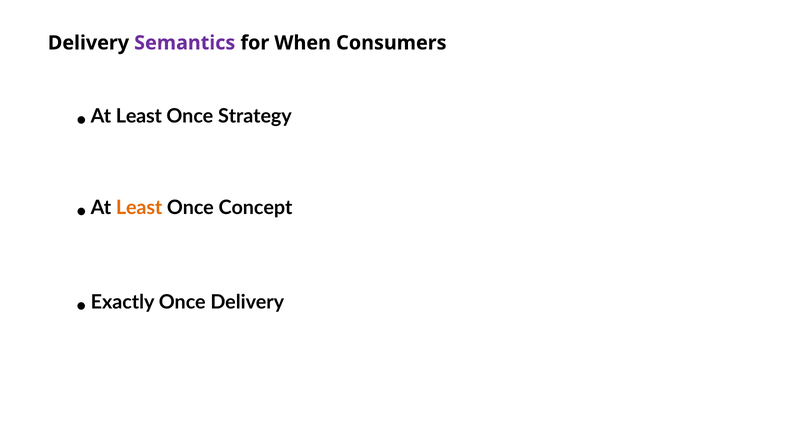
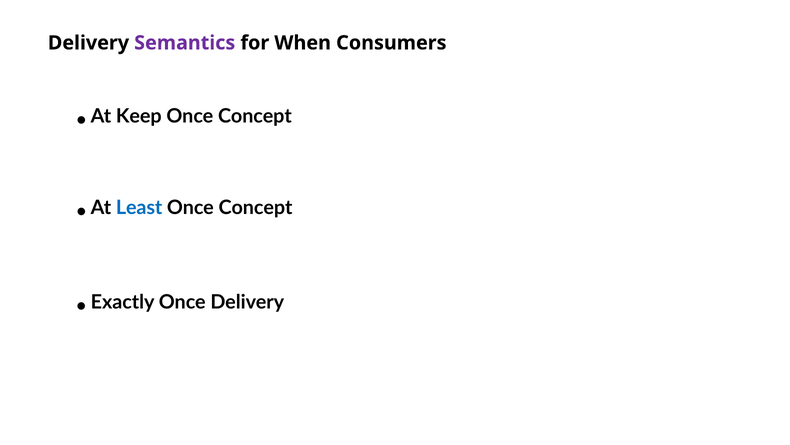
Least: Least -> Keep (139, 116)
Strategy: Strategy -> Concept (255, 116)
Least colour: orange -> blue (139, 208)
